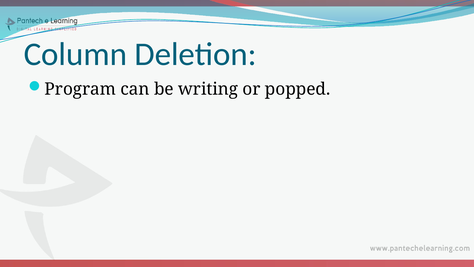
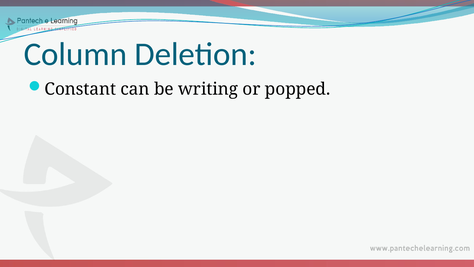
Program: Program -> Constant (80, 89)
